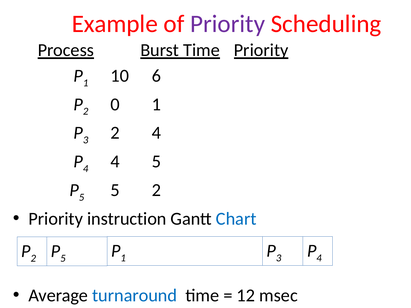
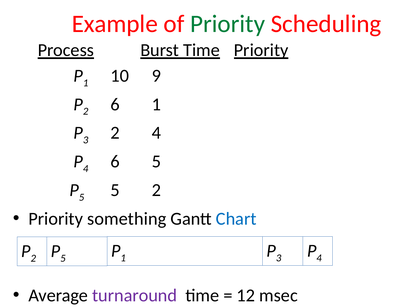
Priority colour: purple -> green (228, 24)
6: 6 -> 9 (156, 76)
2 0: 0 -> 6 (115, 104)
4 4: 4 -> 6 (115, 162)
instruction: instruction -> something (127, 219)
turnaround colour: blue -> purple (135, 296)
